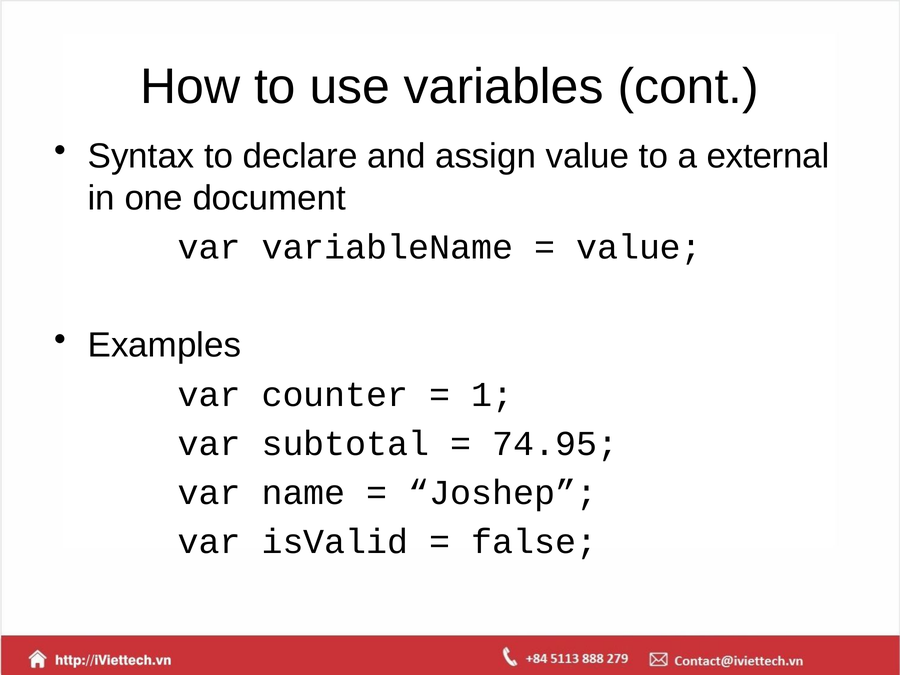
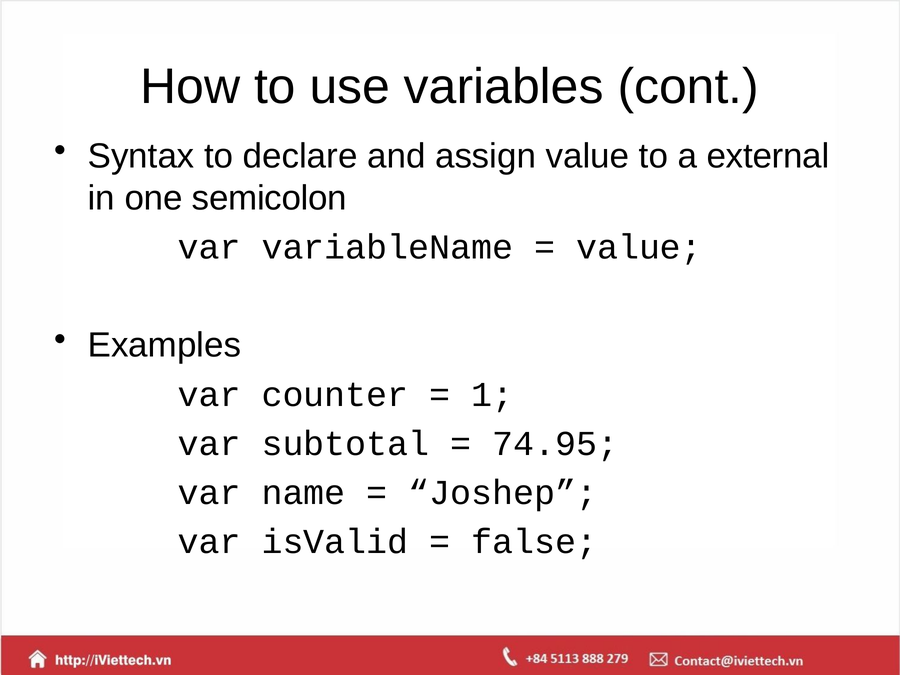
document: document -> semicolon (269, 198)
